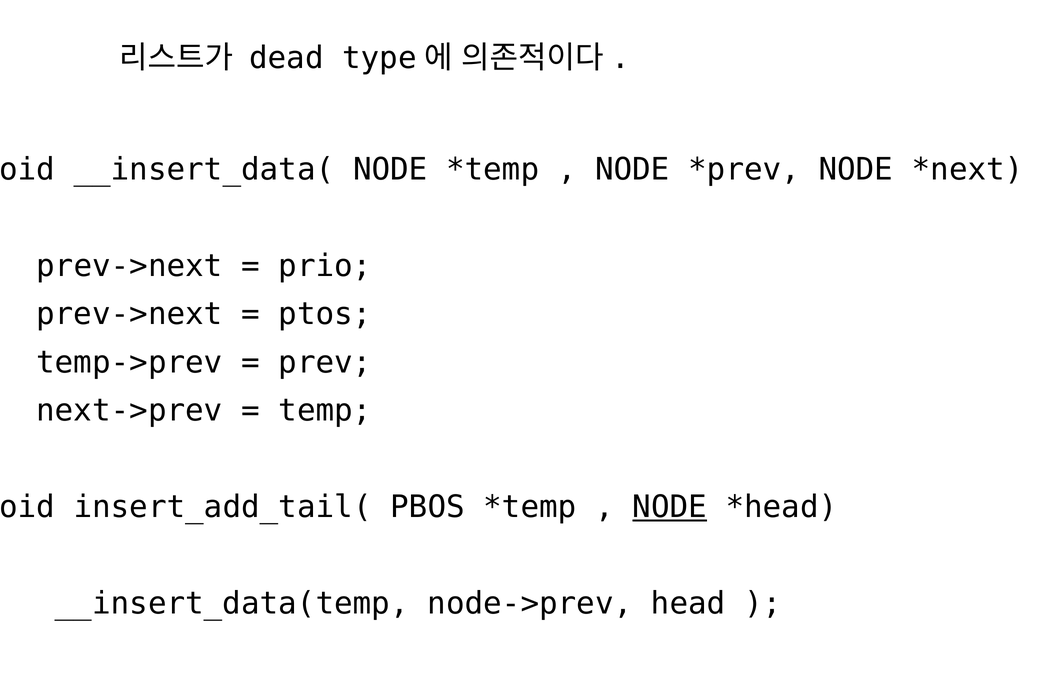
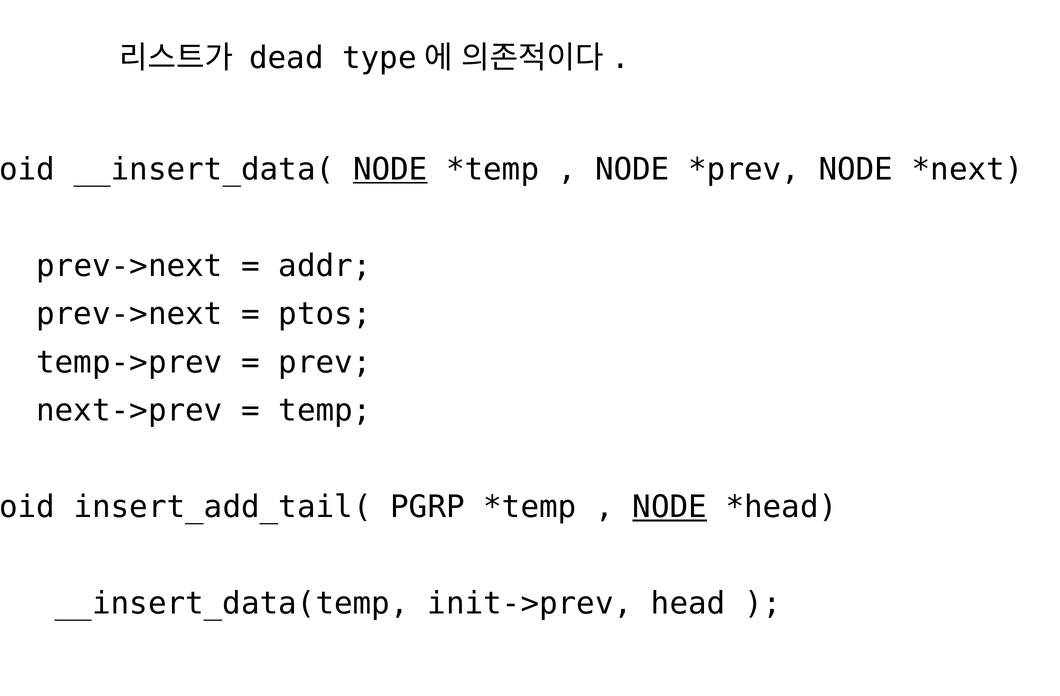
NODE underline: none -> present (390, 170)
prio: prio -> addr (325, 266)
PBOS: PBOS -> PGRP (428, 507)
node->prev: node->prev -> init->prev (530, 604)
